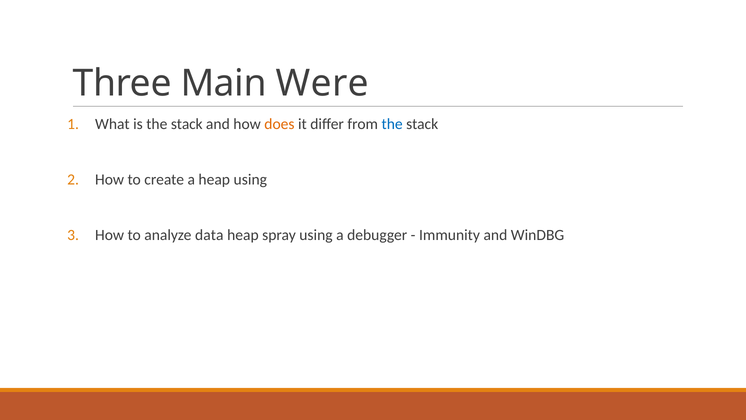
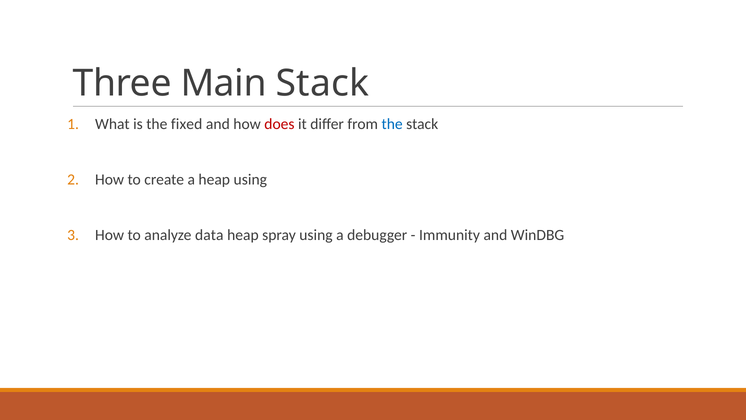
Main Were: Were -> Stack (322, 84)
is the stack: stack -> fixed (187, 124)
does colour: orange -> red (279, 124)
